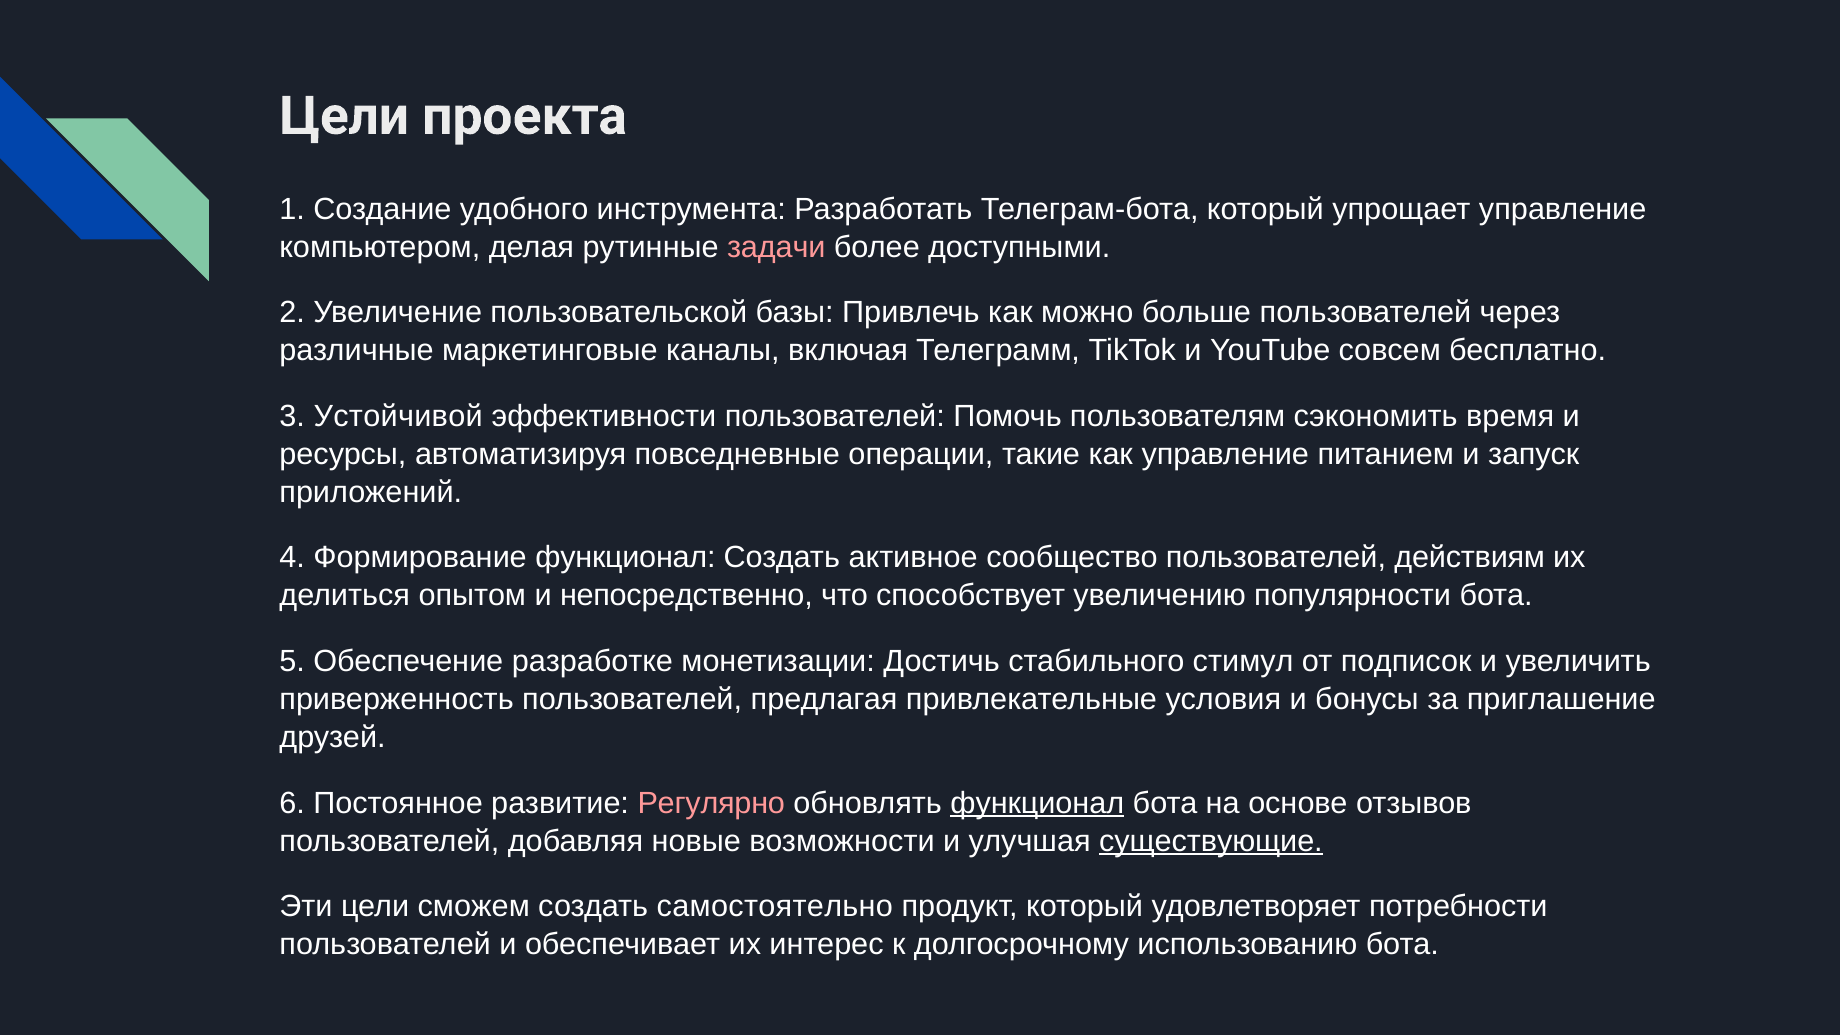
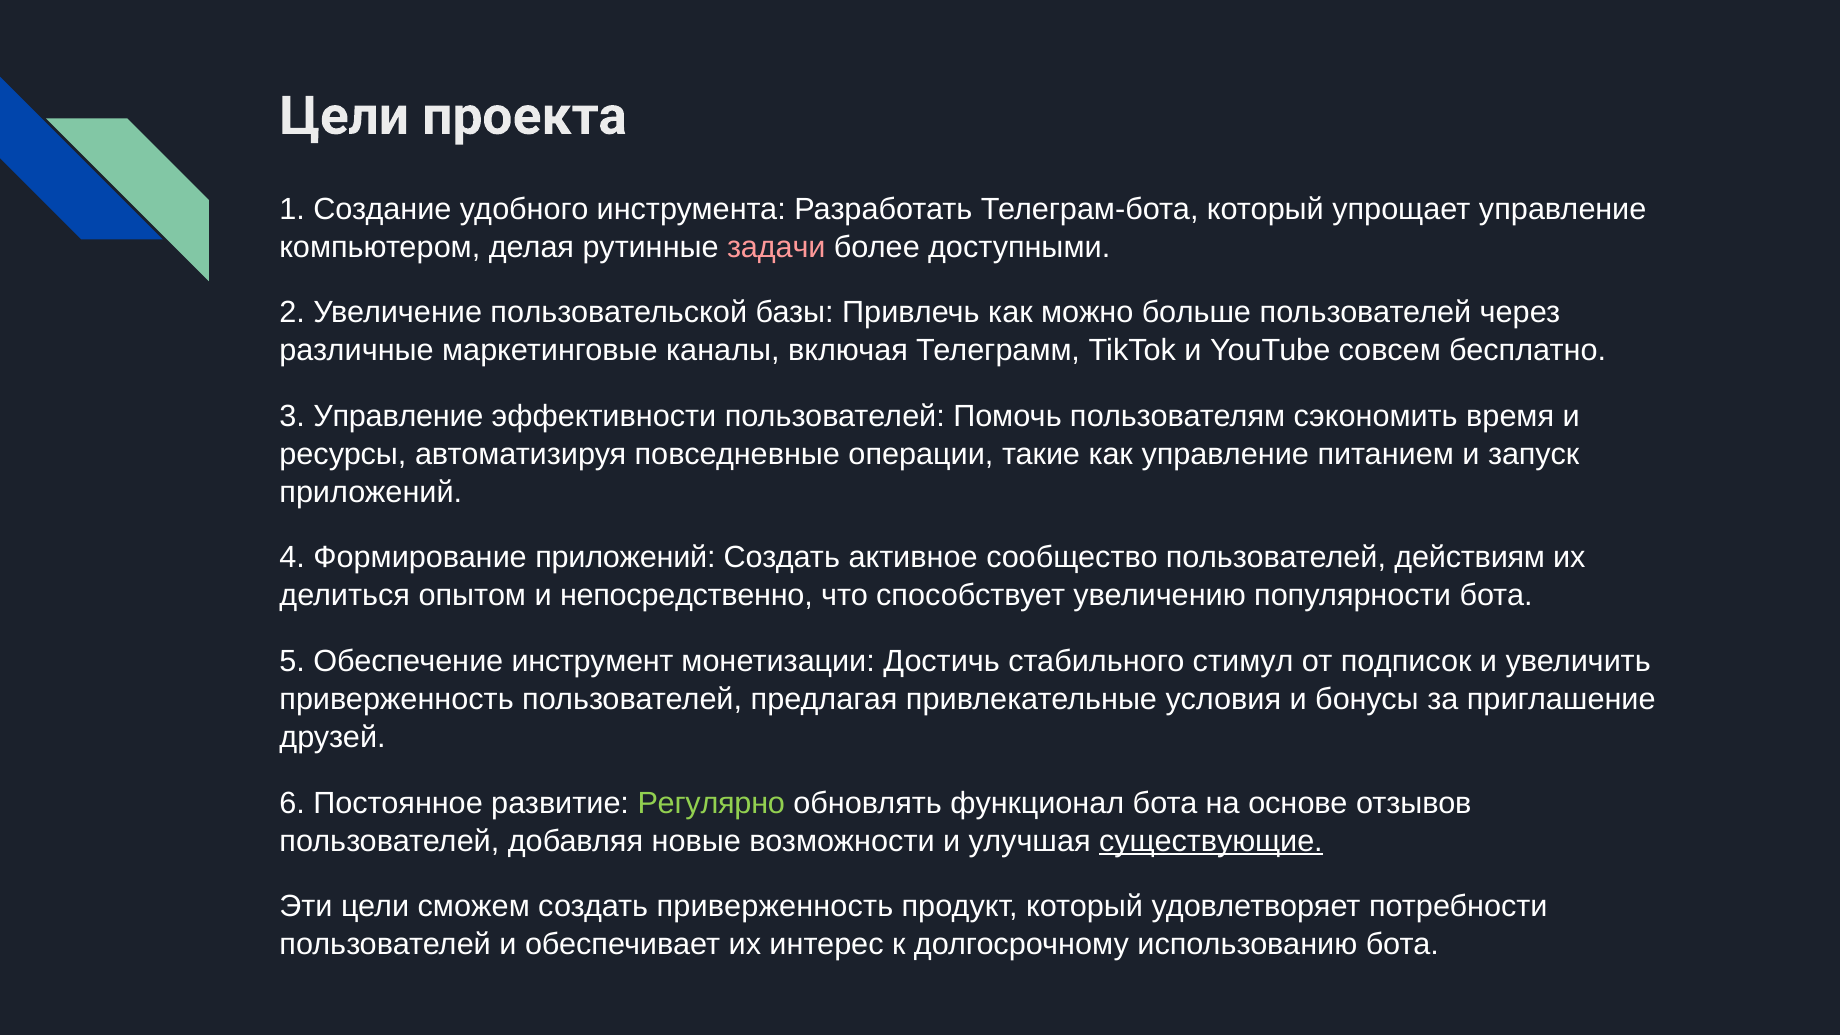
3 Устойчивой: Устойчивой -> Управление (398, 416)
Формирование функционал: функционал -> приложений (625, 558)
разработке: разработке -> инструмент (593, 661)
Регулярно colour: pink -> light green (711, 803)
функционал underline: present -> none (1037, 803)
создать самостоятельно: самостоятельно -> приверженность (775, 907)
